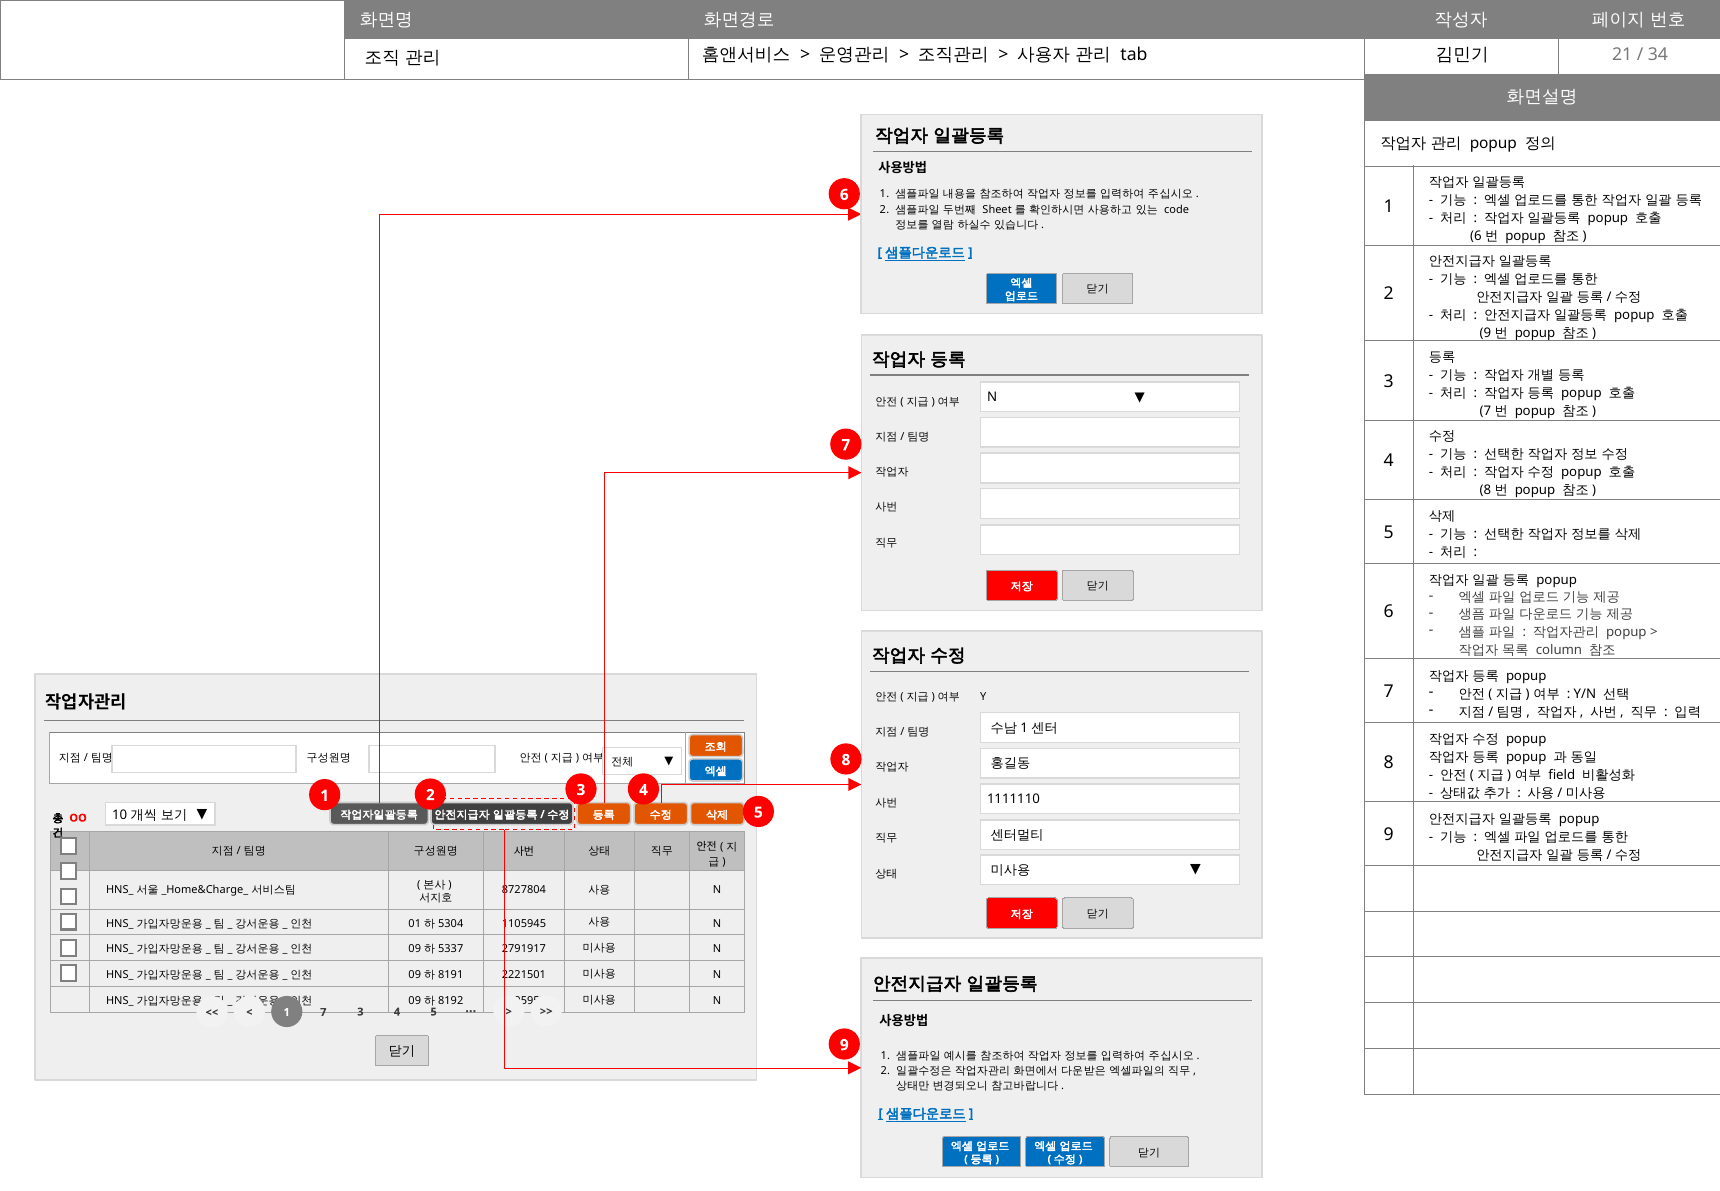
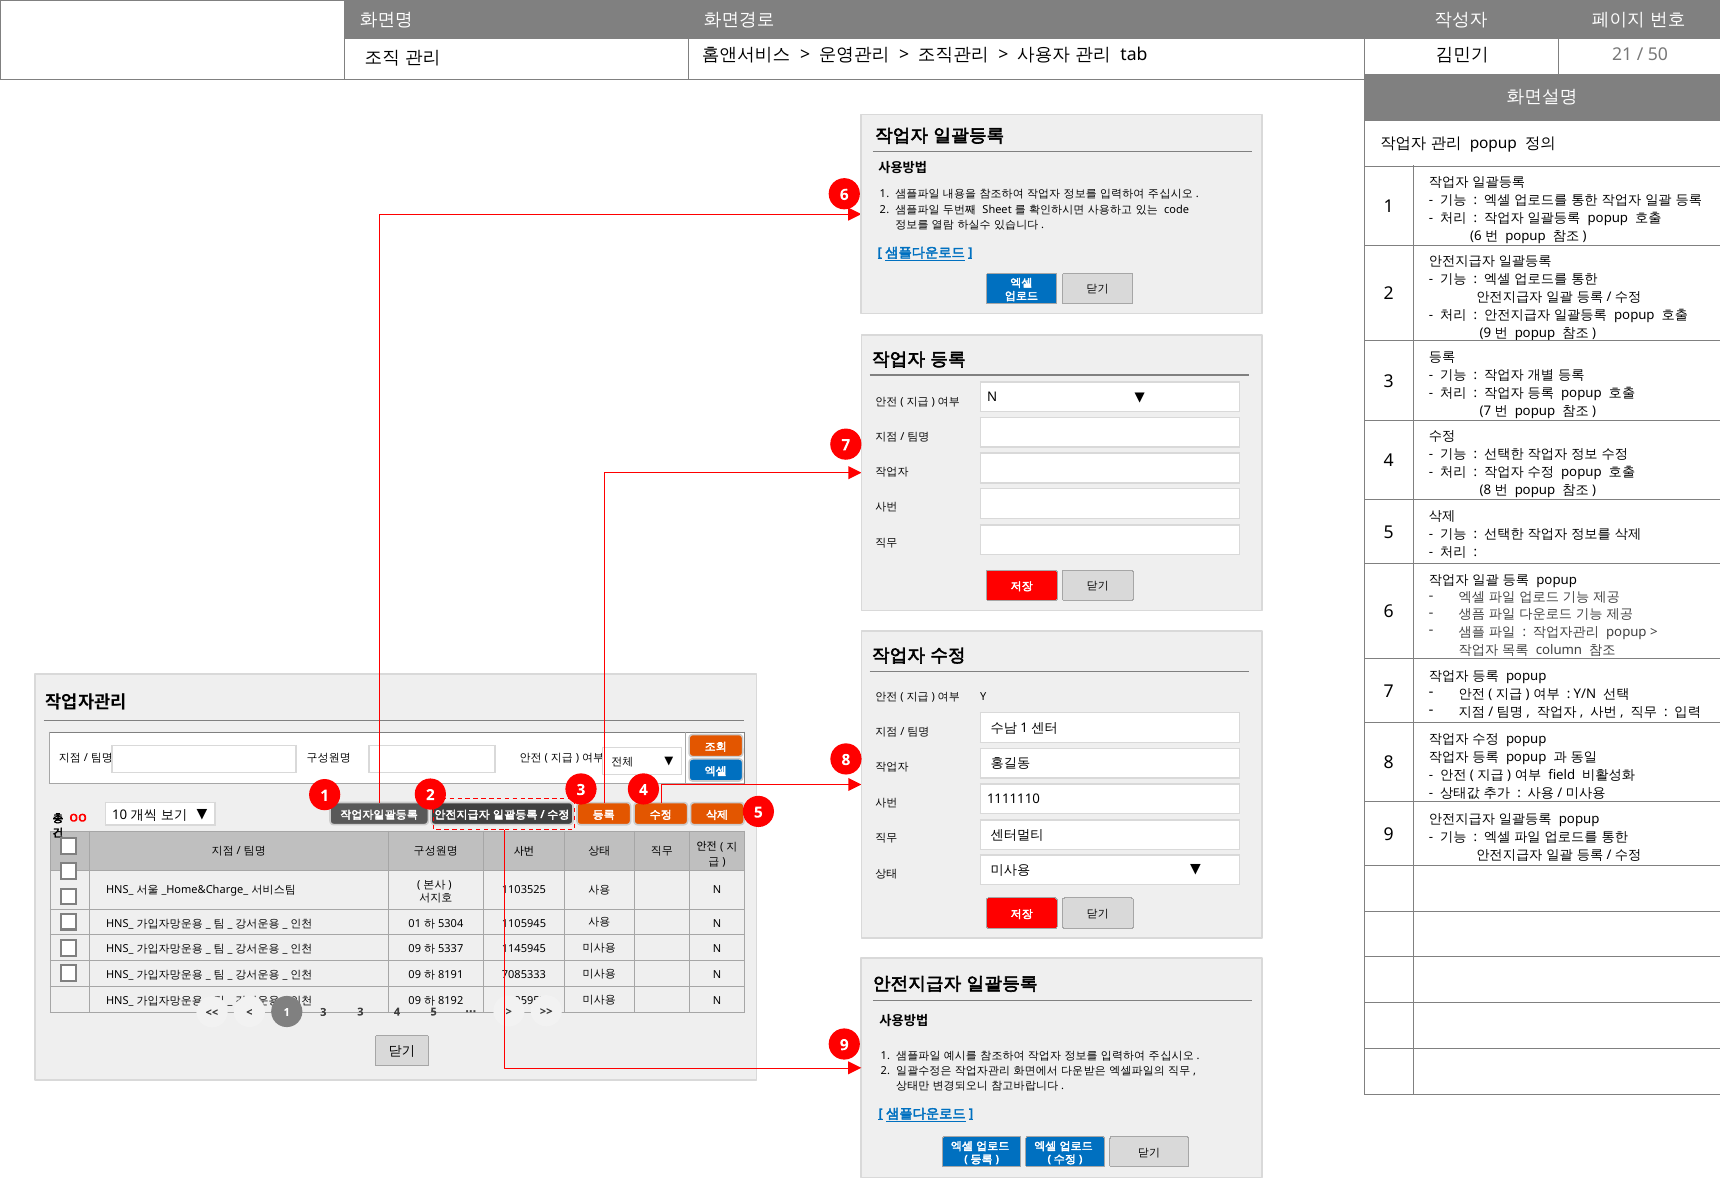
34: 34 -> 50 (1658, 55)
8727804: 8727804 -> 1103525 (524, 890)
2791917: 2791917 -> 1145945 (524, 949)
2221501: 2221501 -> 7085333 (524, 975)
7: 7 -> 3 (323, 1012)
